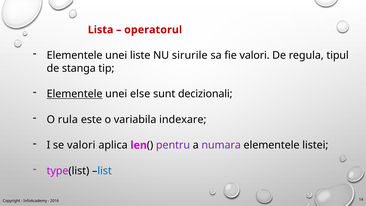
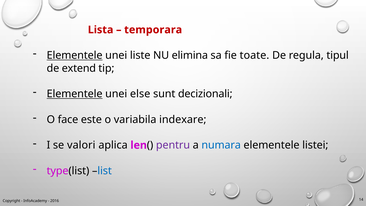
operatorul: operatorul -> temporara (153, 30)
Elementele underline: none -> present (75, 55)
sirurile: sirurile -> elimina (190, 55)
fie valori: valori -> toate (254, 55)
stanga: stanga -> extend (79, 68)
rula: rula -> face (68, 119)
numara colour: purple -> blue (221, 145)
